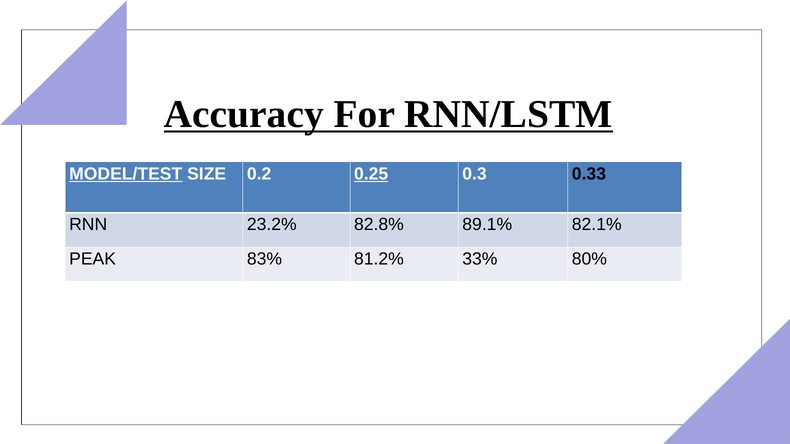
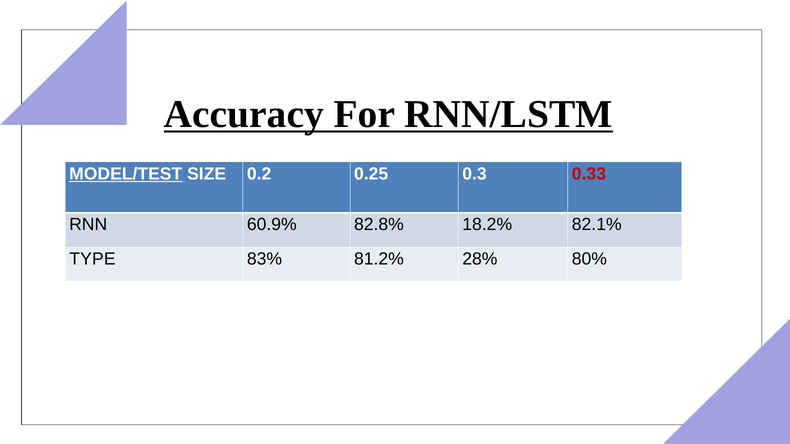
0.25 underline: present -> none (371, 174)
0.33 colour: black -> red (589, 174)
23.2%: 23.2% -> 60.9% (272, 225)
89.1%: 89.1% -> 18.2% (487, 225)
PEAK: PEAK -> TYPE (92, 259)
33%: 33% -> 28% (480, 259)
